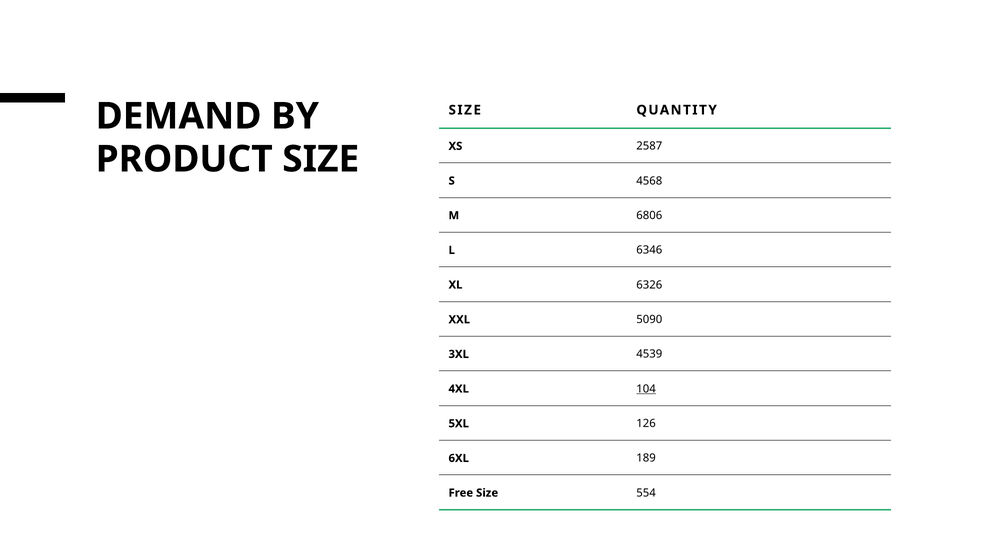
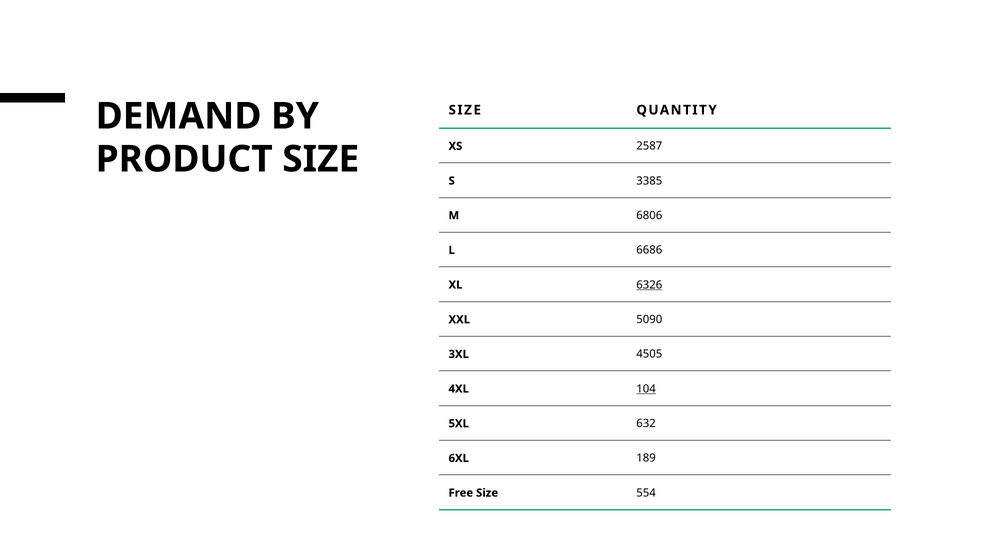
4568: 4568 -> 3385 (649, 181)
6346: 6346 -> 6686 (649, 250)
6326 underline: none -> present (649, 285)
4539: 4539 -> 4505 (649, 354)
126: 126 -> 632 (646, 424)
